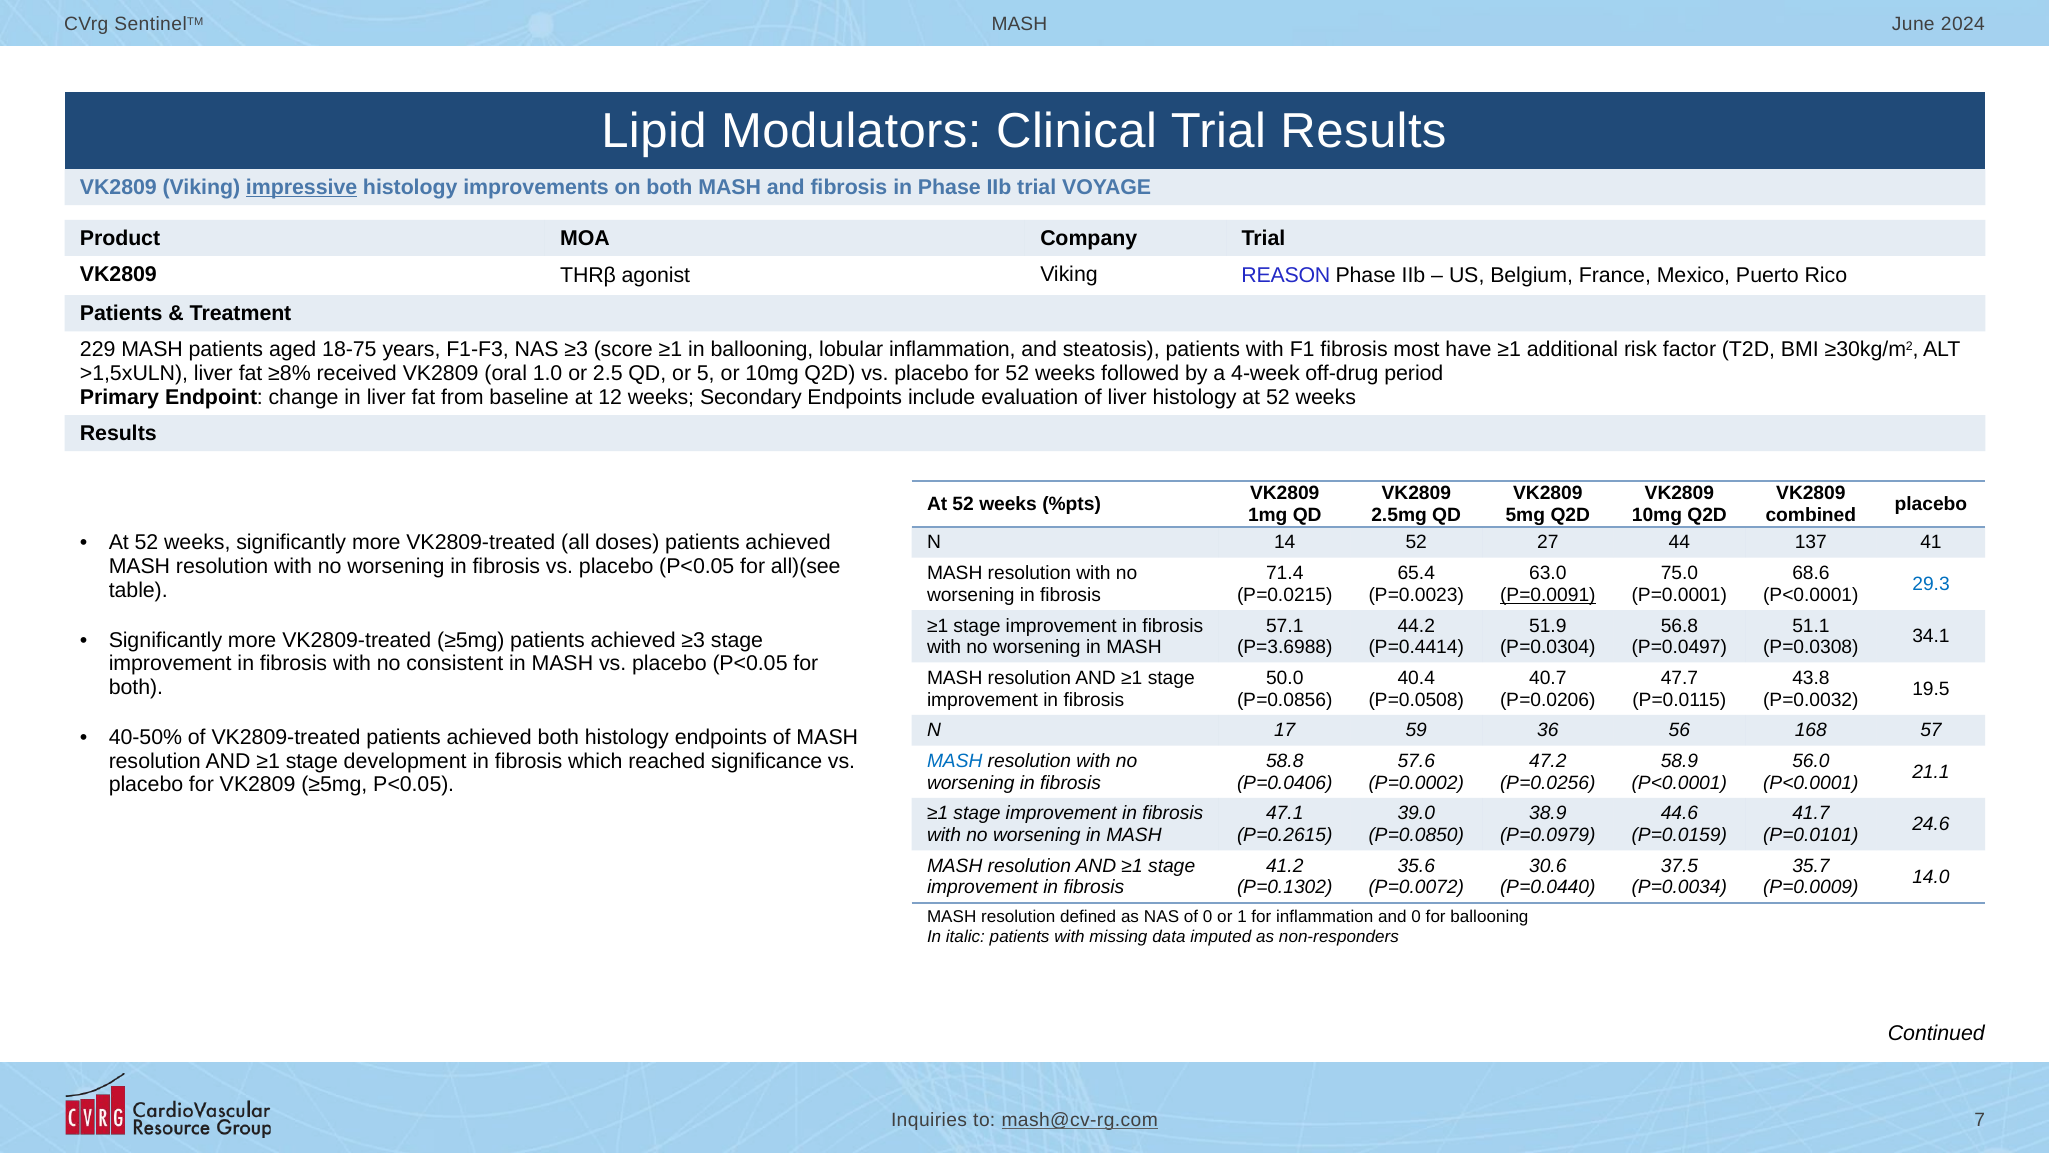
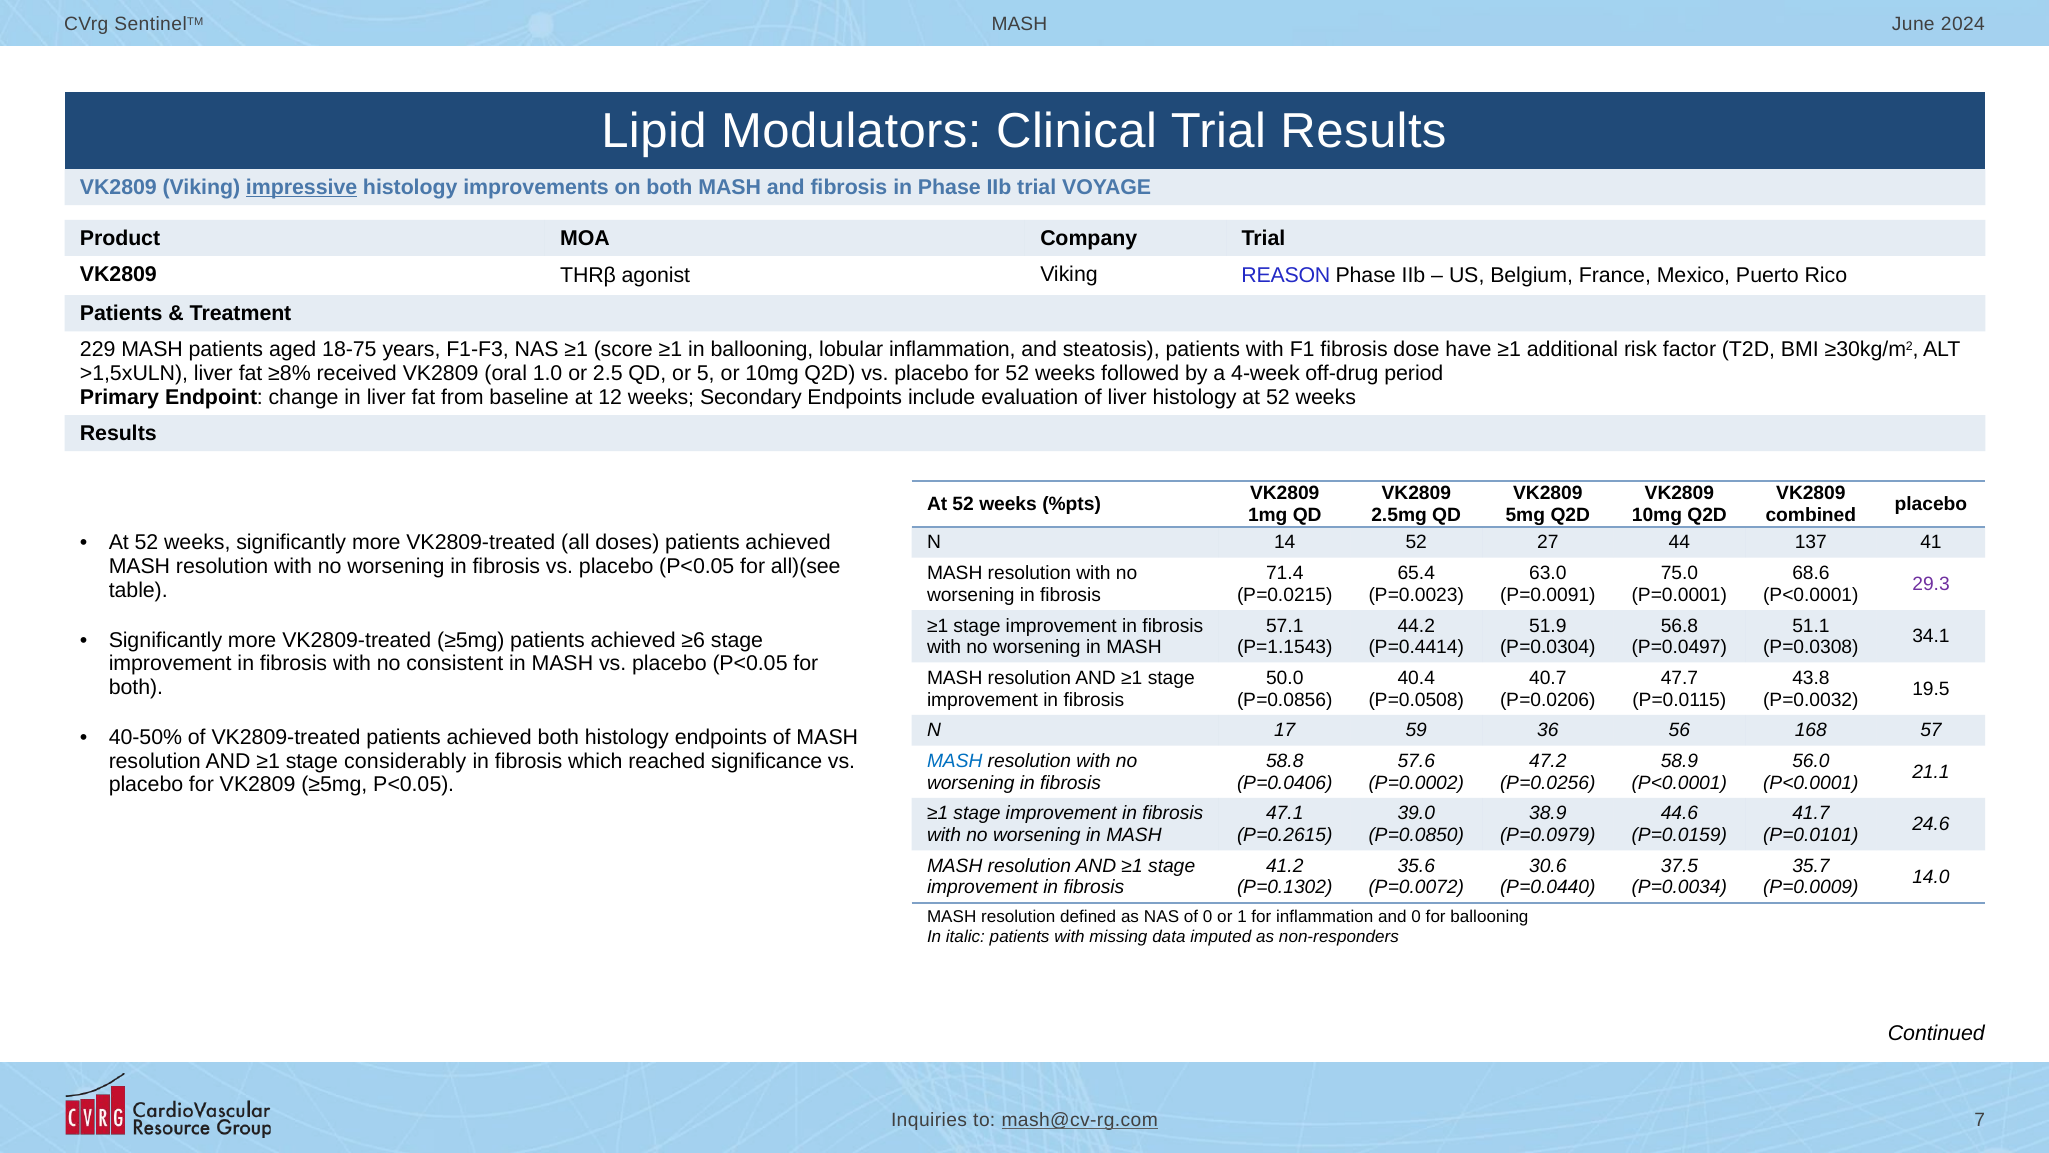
NAS ≥3: ≥3 -> ≥1 (576, 349)
most: most -> dose (1417, 349)
29.3 colour: blue -> purple (1931, 584)
P=0.0091 underline: present -> none (1548, 595)
achieved ≥3: ≥3 -> ≥6 (693, 640)
P=3.6988: P=3.6988 -> P=1.1543 (1285, 647)
development: development -> considerably (405, 761)
